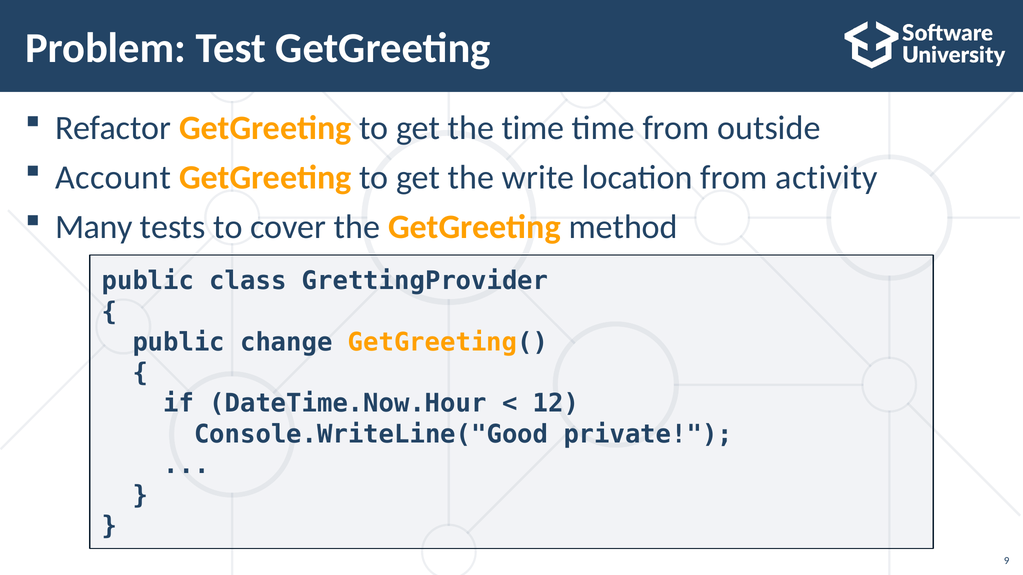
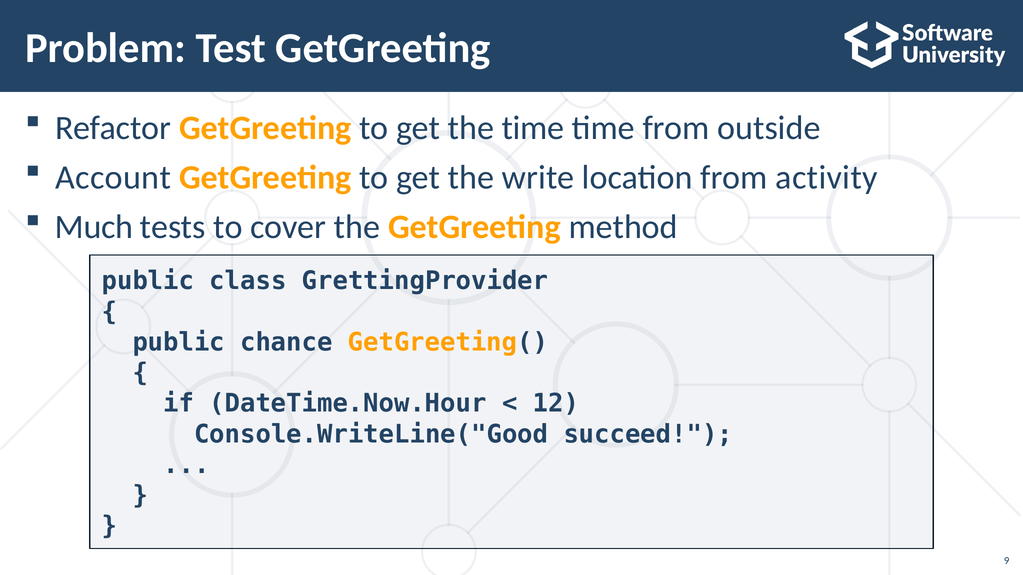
Many: Many -> Much (94, 227)
change: change -> chance (286, 343)
private: private -> succeed (648, 434)
